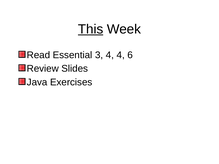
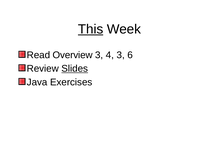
Essential: Essential -> Overview (73, 55)
4 4: 4 -> 3 (121, 55)
Slides underline: none -> present (75, 69)
